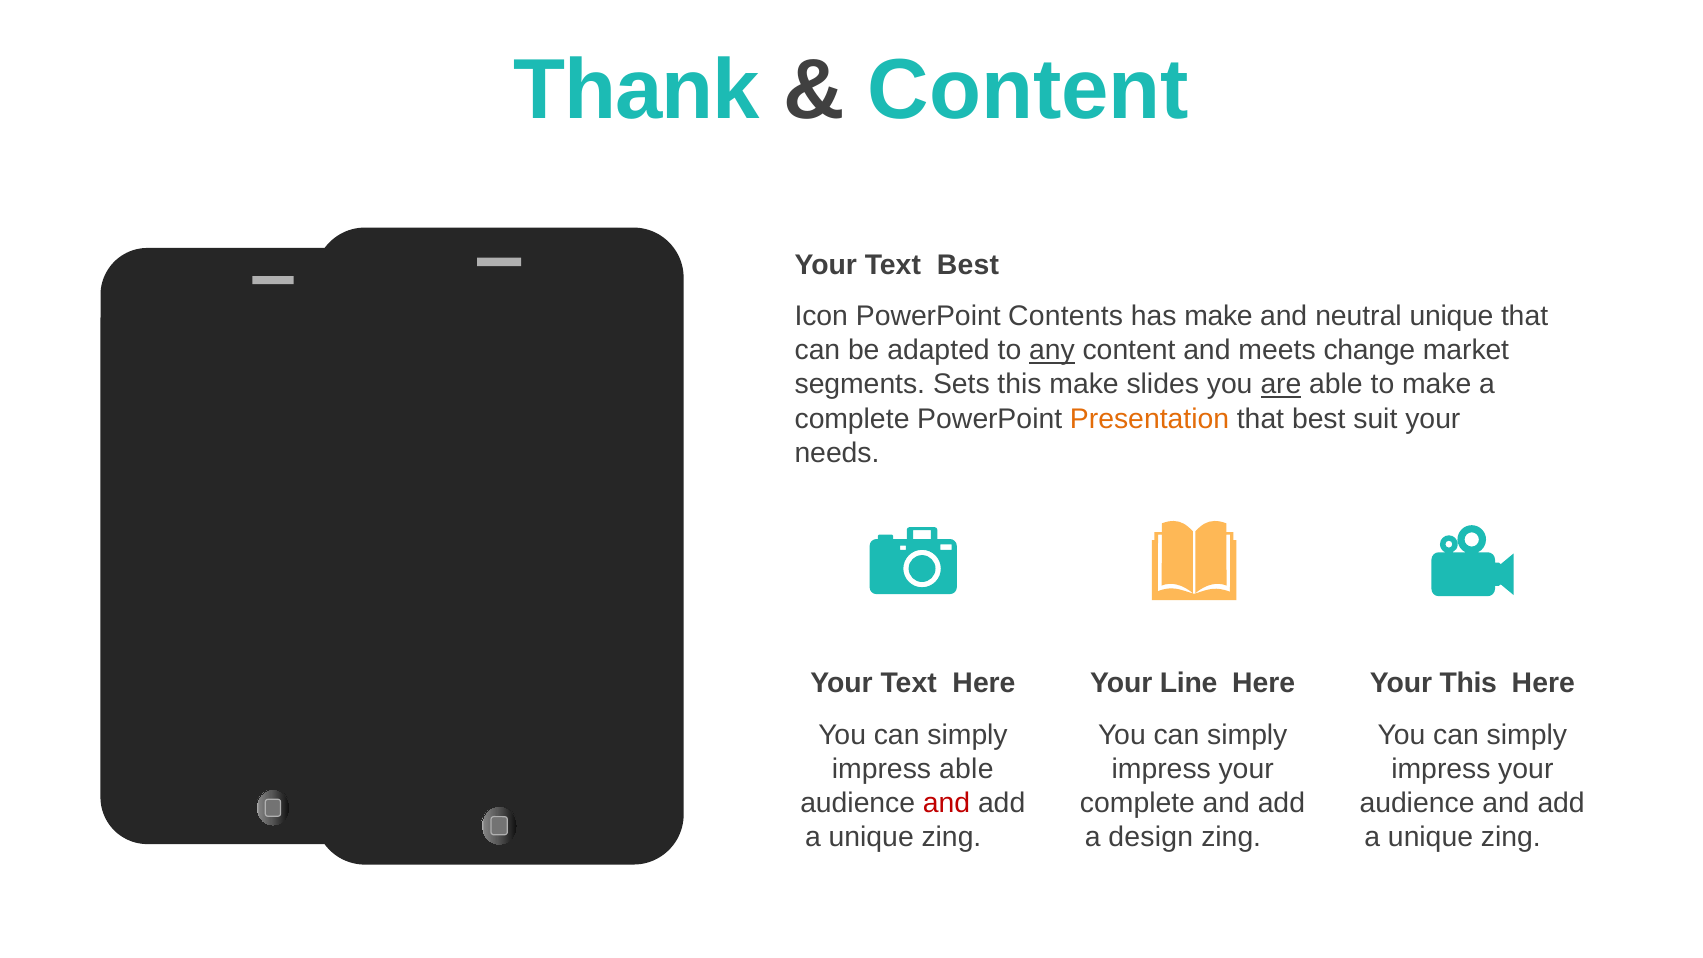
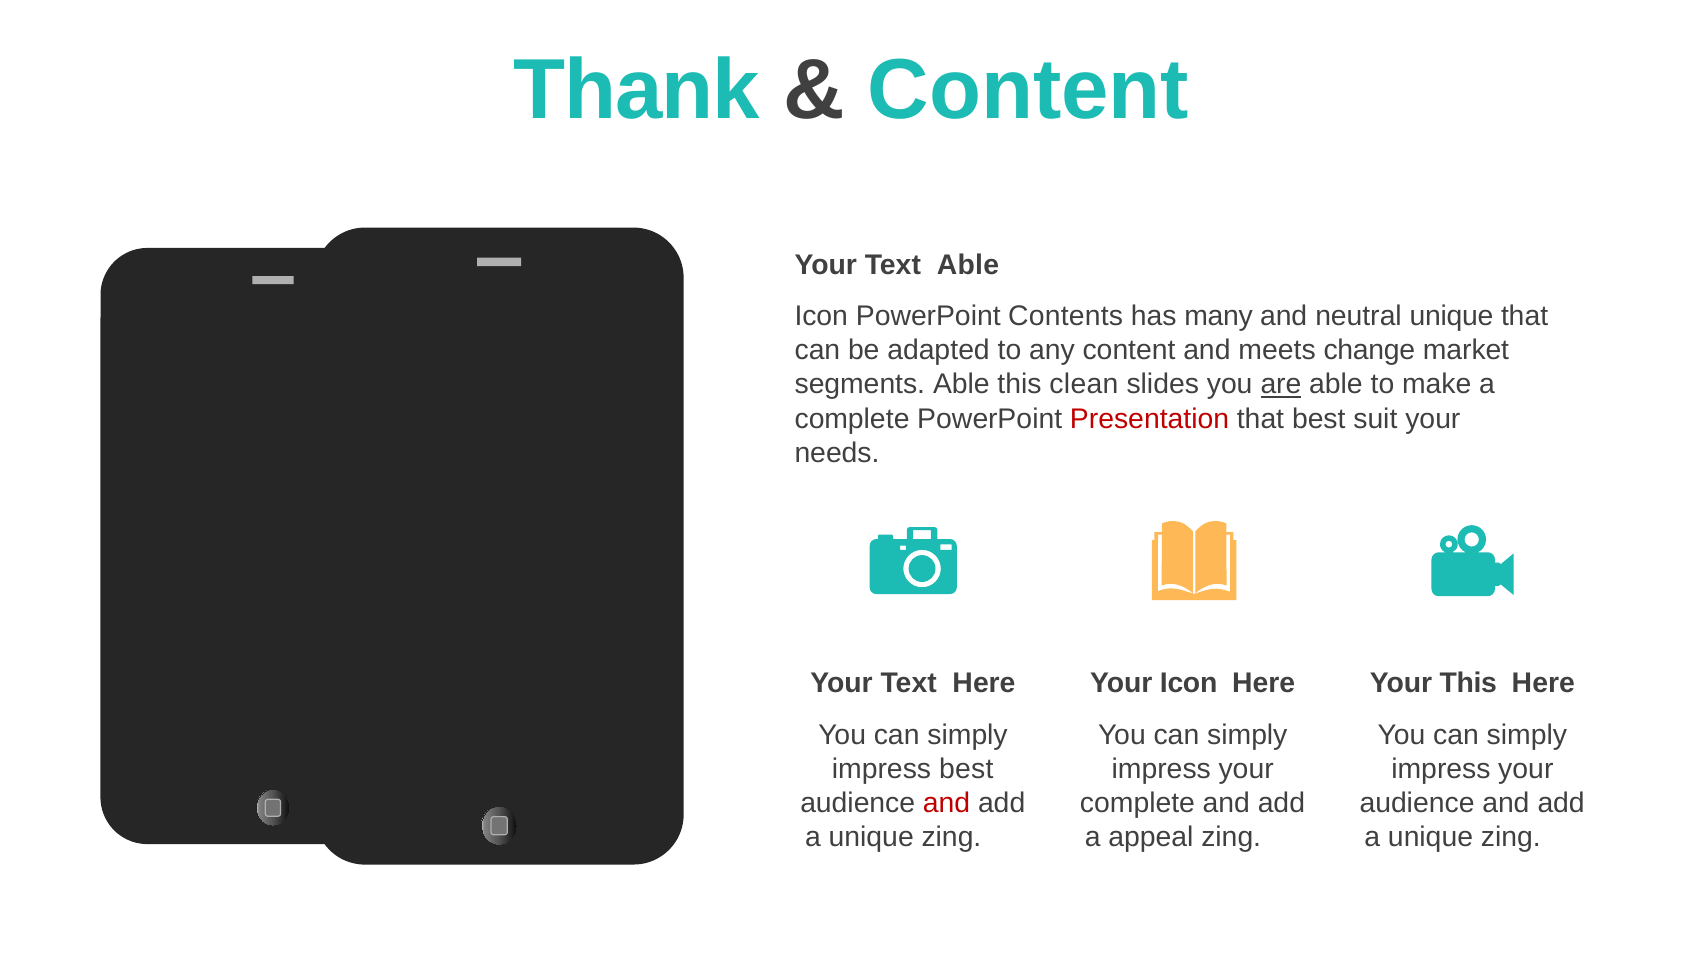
Text Best: Best -> Able (968, 265)
has make: make -> many (1219, 316)
any underline: present -> none (1052, 351)
segments Sets: Sets -> Able (961, 385)
this make: make -> clean (1084, 385)
Presentation colour: orange -> red (1150, 419)
Your Line: Line -> Icon (1189, 683)
impress able: able -> best (966, 769)
design: design -> appeal (1151, 837)
